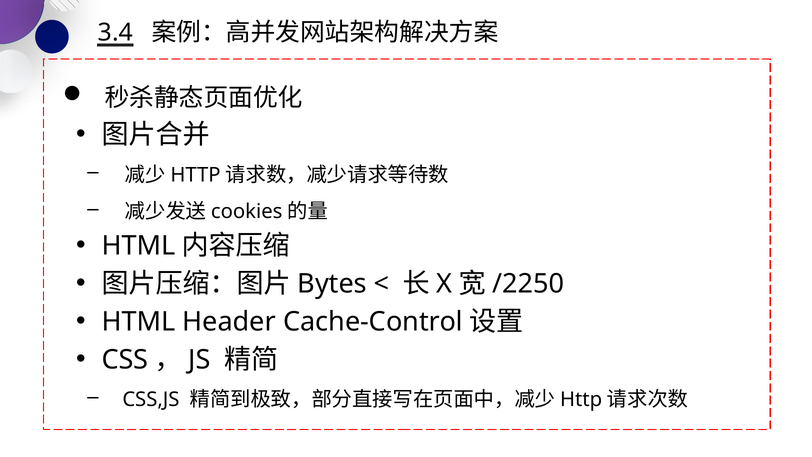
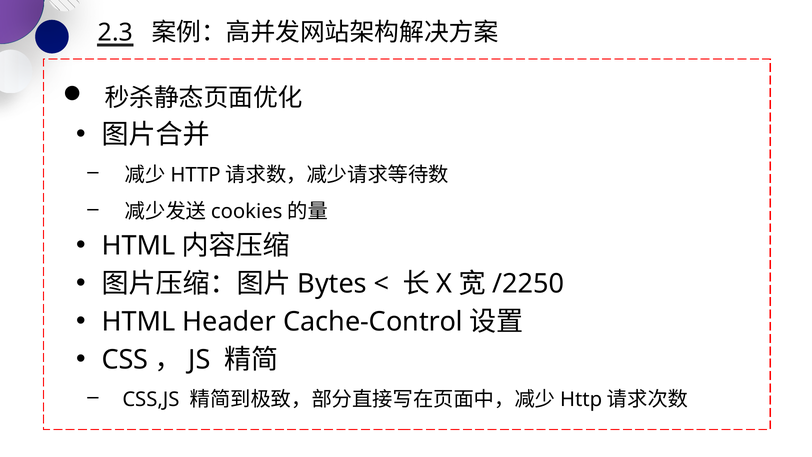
3.4: 3.4 -> 2.3 (115, 33)
